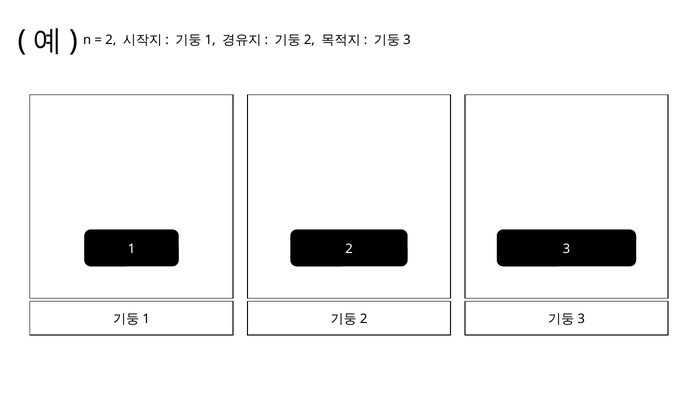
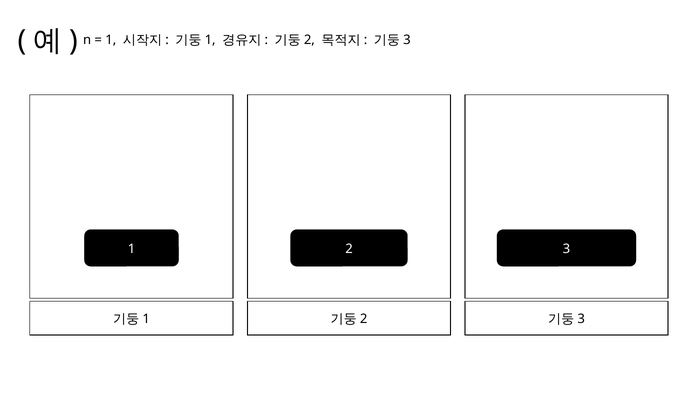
2: 2 -> 1 (111, 40)
